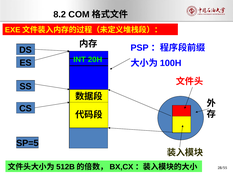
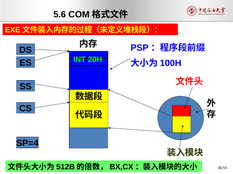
8.2: 8.2 -> 5.6 (60, 14)
SP=5: SP=5 -> SP=4 (27, 144)
